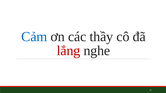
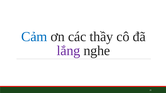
lắng colour: red -> purple (68, 51)
